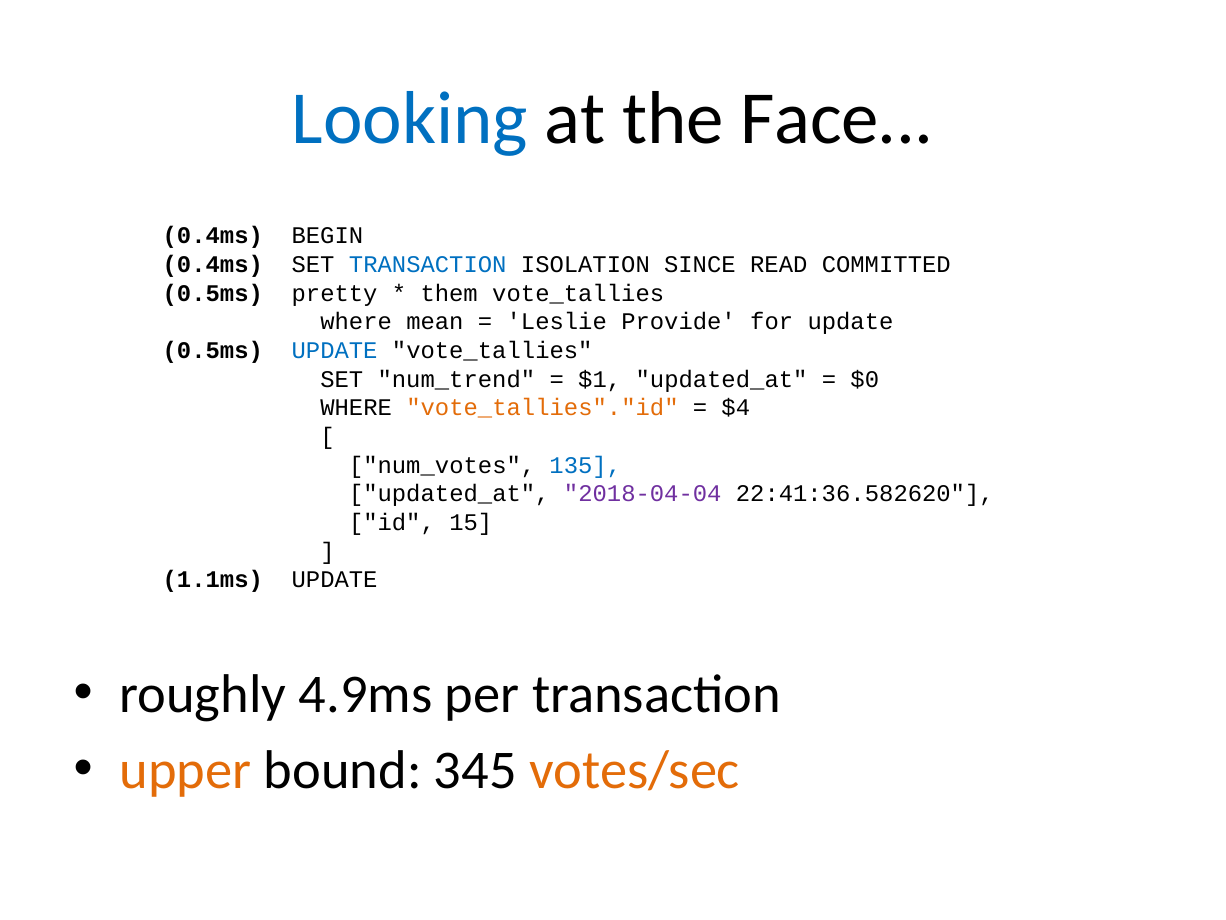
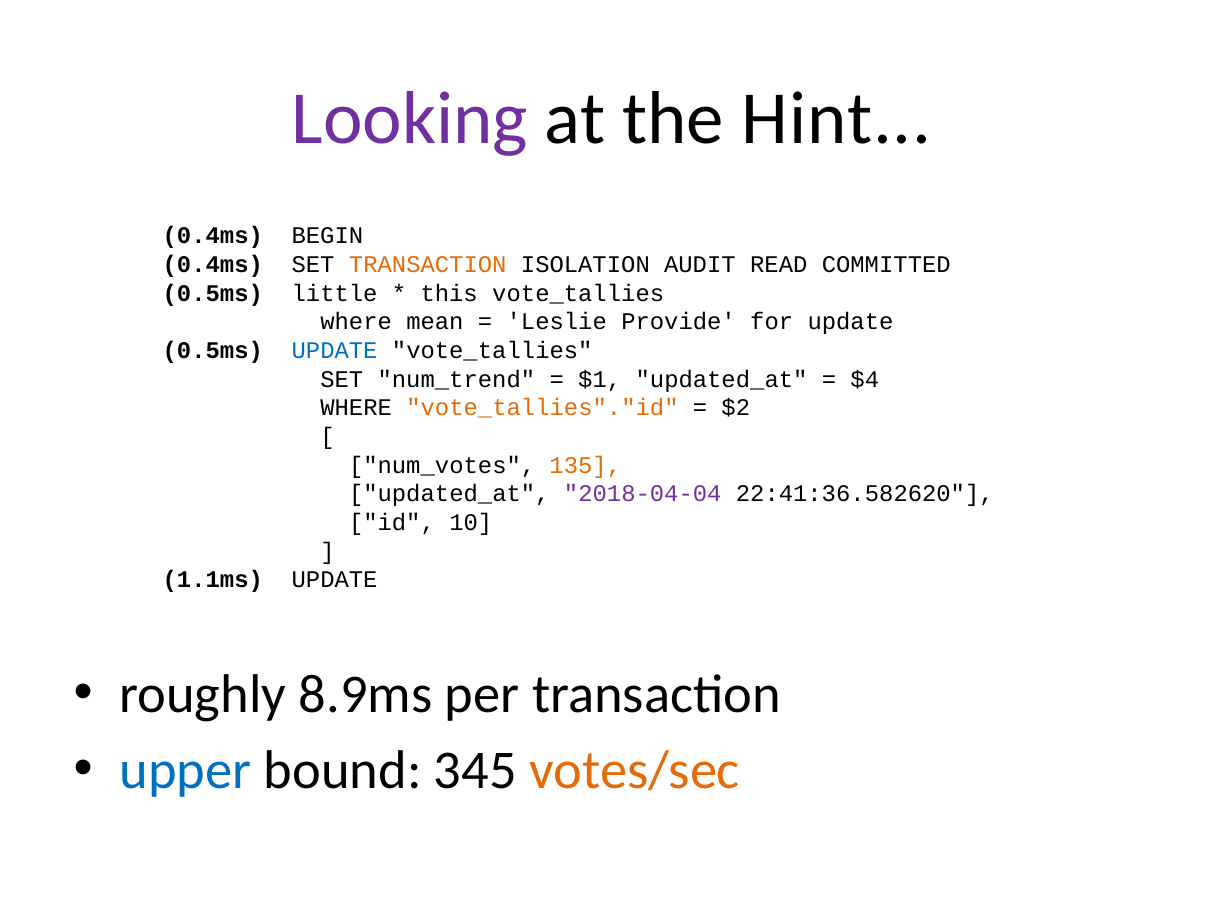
Looking colour: blue -> purple (410, 119)
Face: Face -> Hint (837, 119)
TRANSACTION colour: blue -> orange (428, 265)
SINCE: SINCE -> AUDIT (700, 265)
pretty: pretty -> little (335, 293)
them: them -> this (449, 293)
$0: $0 -> $4 (865, 379)
$4: $4 -> $2 (736, 408)
135 colour: blue -> orange (585, 465)
15: 15 -> 10 (471, 522)
4.9ms: 4.9ms -> 8.9ms (366, 694)
upper colour: orange -> blue (185, 770)
